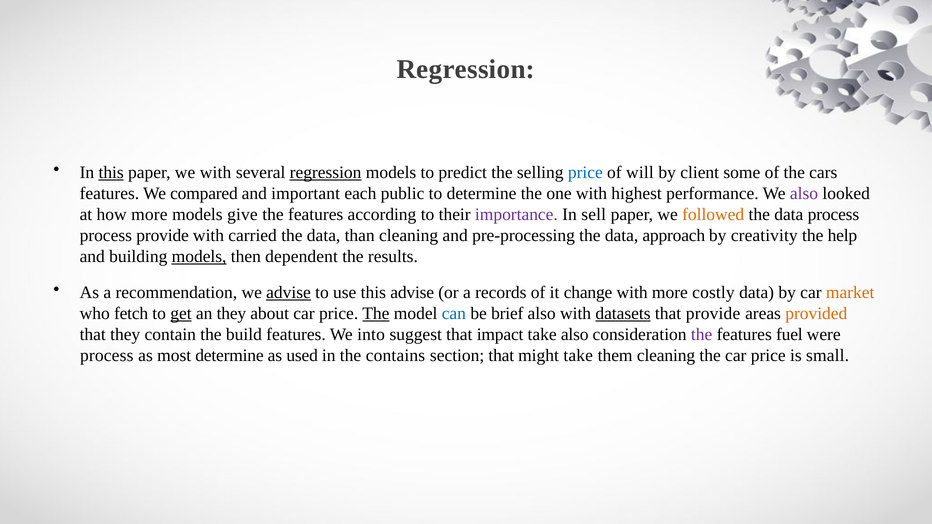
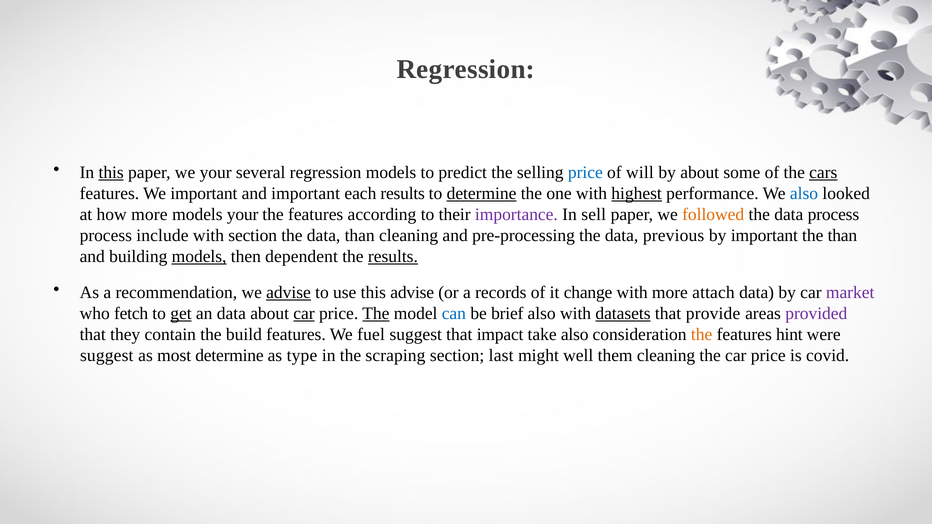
we with: with -> your (216, 173)
regression underline: present -> none (326, 173)
by client: client -> about (700, 173)
cars underline: none -> present (823, 173)
We compared: compared -> important (204, 194)
each public: public -> results (403, 194)
determine underline: none -> present (482, 194)
highest underline: none -> present (637, 194)
also colour: purple -> blue (804, 194)
models give: give -> your (243, 214)
process provide: provide -> include (162, 235)
with carried: carried -> section (253, 235)
approach: approach -> previous (674, 235)
by creativity: creativity -> important (764, 235)
the help: help -> than (842, 235)
results underline: none -> present (393, 256)
costly: costly -> attach (713, 293)
market colour: orange -> purple (850, 293)
an they: they -> data (231, 313)
car underline: none -> present (304, 313)
provided colour: orange -> purple (816, 313)
into: into -> fuel (371, 334)
the colour: purple -> orange (702, 334)
fuel: fuel -> hint (789, 334)
process: process -> suggest (107, 355)
used: used -> type (302, 355)
contains: contains -> scraping (395, 355)
section that: that -> last (501, 355)
might take: take -> well (578, 355)
small: small -> covid (828, 355)
